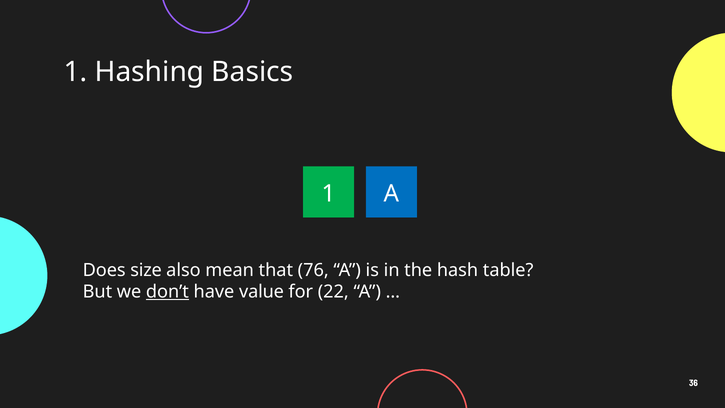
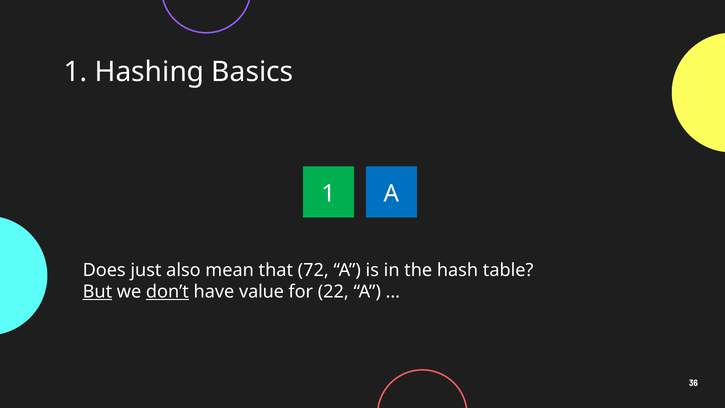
size: size -> just (146, 270)
76: 76 -> 72 (313, 270)
But underline: none -> present (97, 292)
